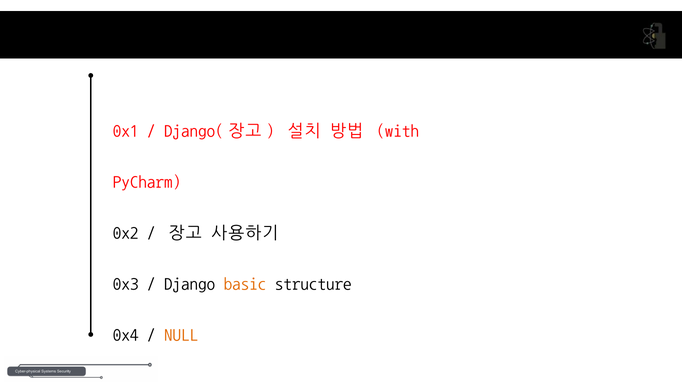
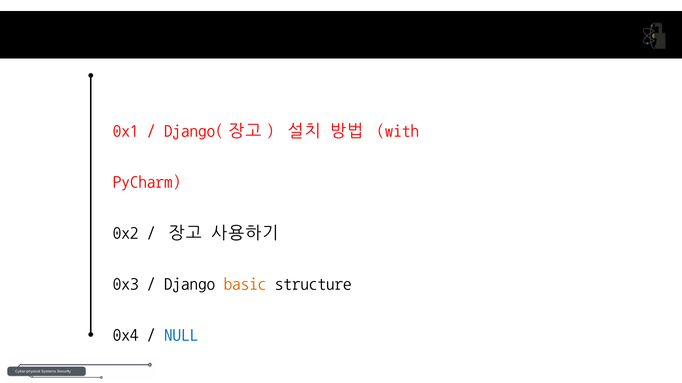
NULL colour: orange -> blue (181, 335)
